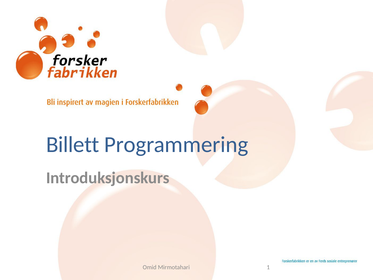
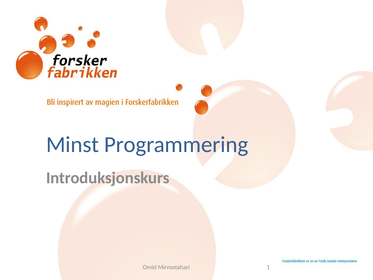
Billett: Billett -> Minst (73, 145)
